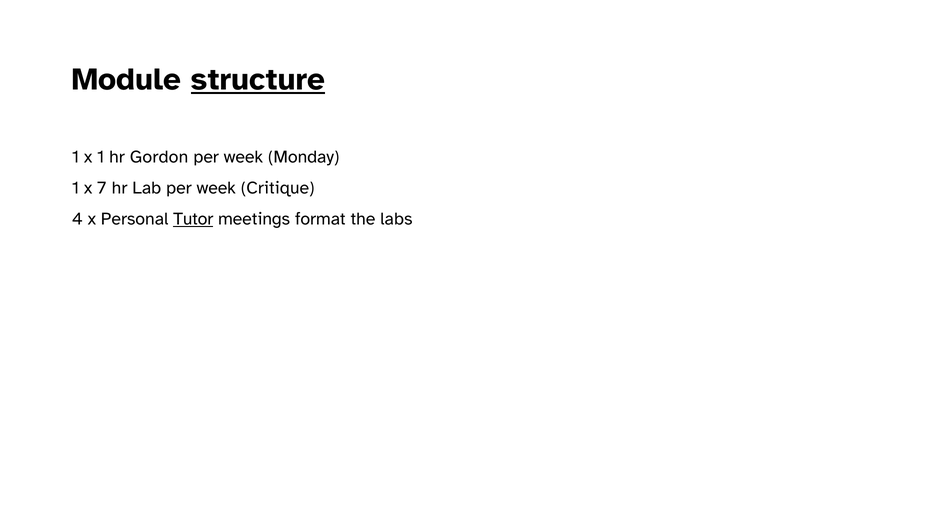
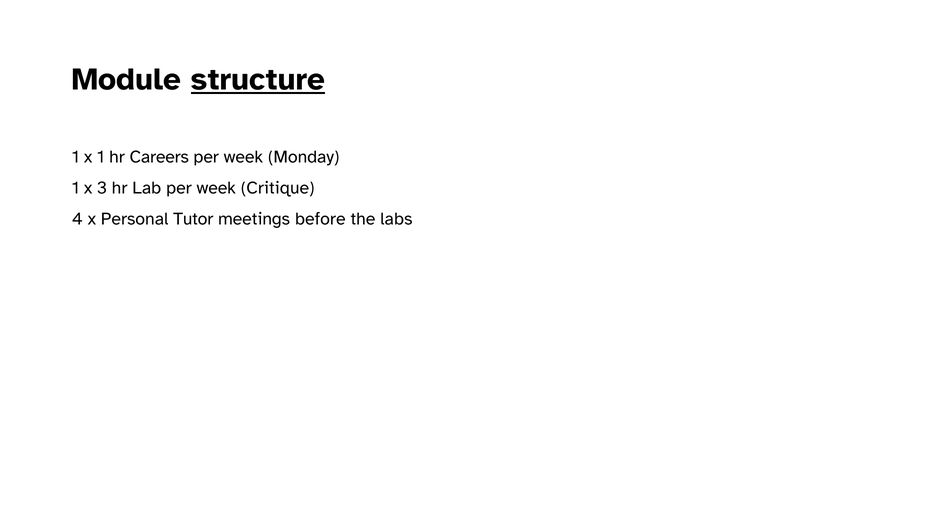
Gordon: Gordon -> Careers (159, 157)
7: 7 -> 3 (102, 188)
Tutor underline: present -> none (193, 219)
format: format -> before (320, 219)
